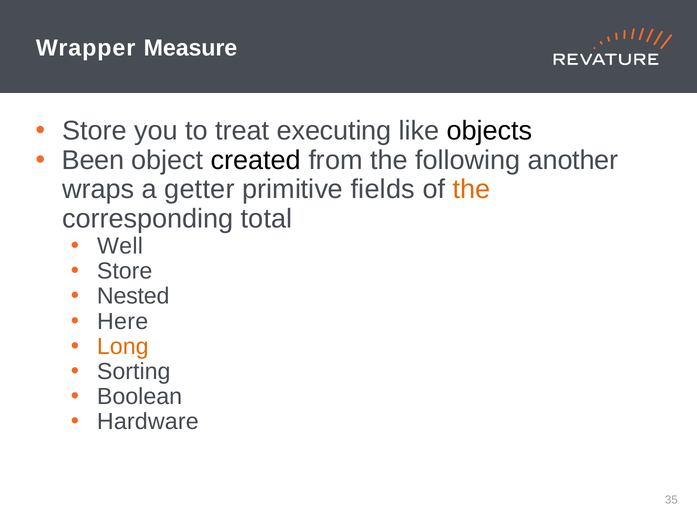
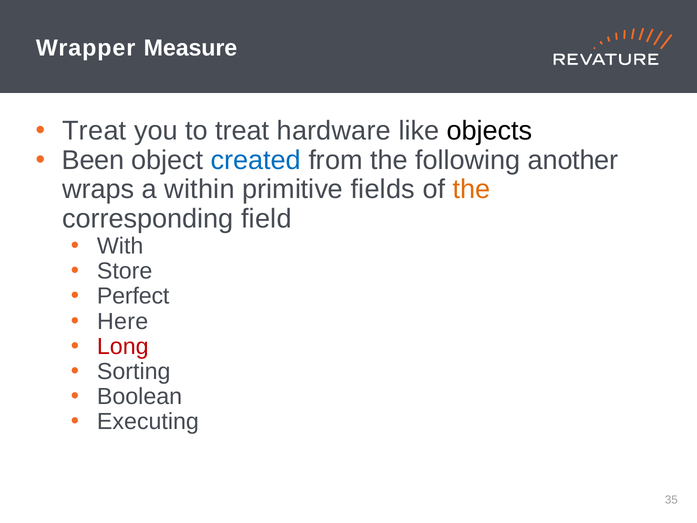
Store: Store -> Treat (94, 131)
executing: executing -> hardware (334, 131)
created colour: black -> blue (256, 160)
getter: getter -> within (199, 189)
total: total -> field (266, 219)
Well: Well -> With (120, 246)
Nested: Nested -> Perfect (133, 296)
Long colour: orange -> red (123, 346)
Hardware: Hardware -> Executing (148, 422)
